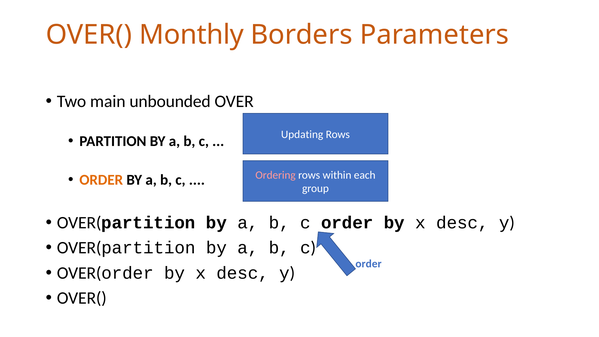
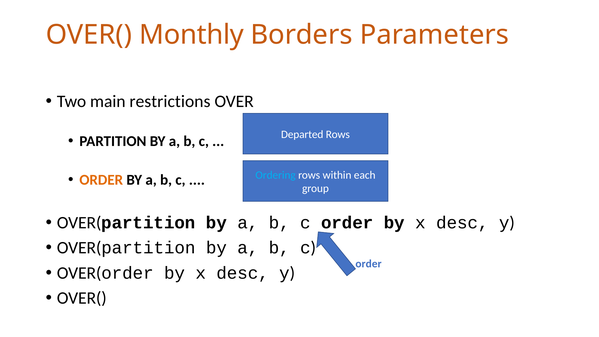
unbounded: unbounded -> restrictions (170, 101)
Updating: Updating -> Departed (302, 134)
Ordering colour: pink -> light blue (276, 175)
